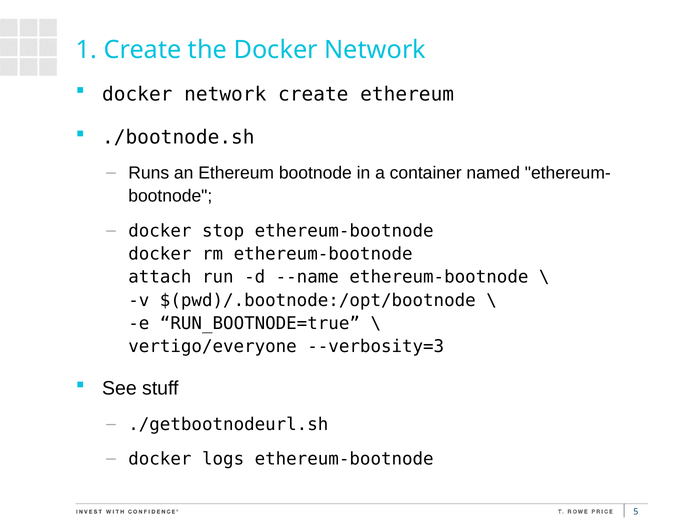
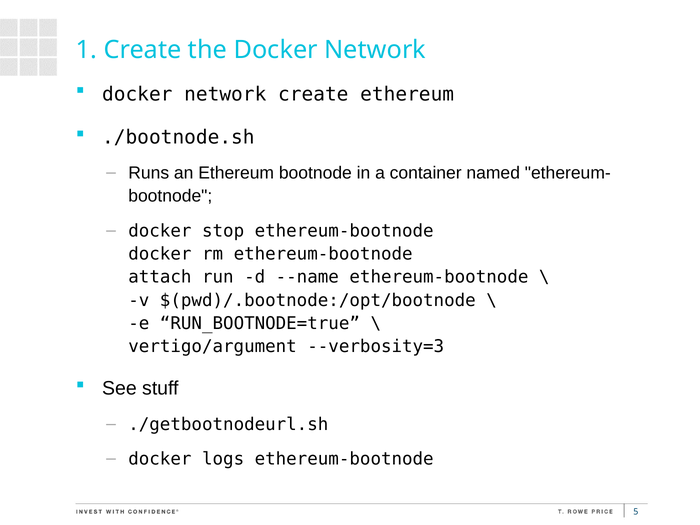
vertigo/everyone: vertigo/everyone -> vertigo/argument (213, 346)
